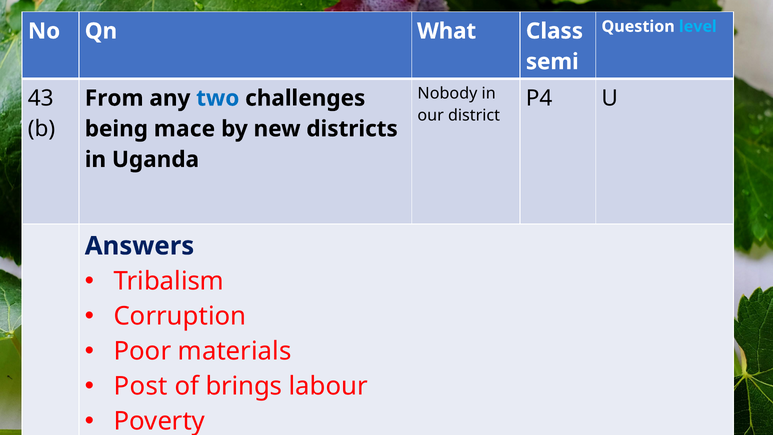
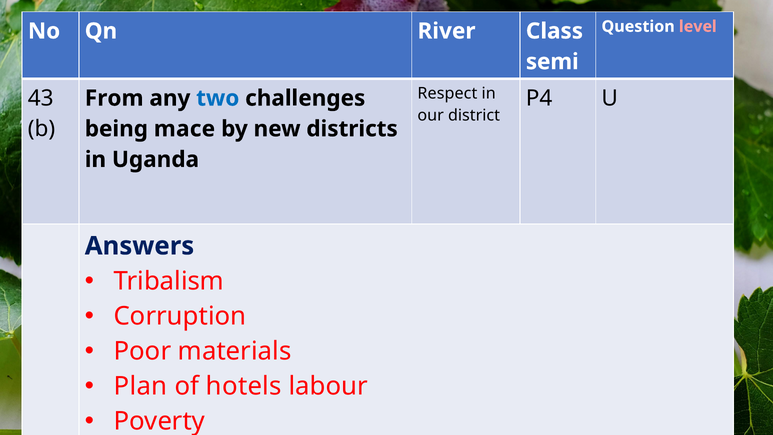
level colour: light blue -> pink (698, 26)
What: What -> River (446, 31)
Nobody: Nobody -> Respect (447, 94)
Post: Post -> Plan (141, 386)
brings: brings -> hotels (244, 386)
